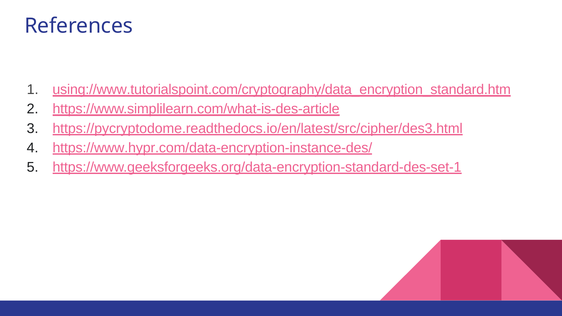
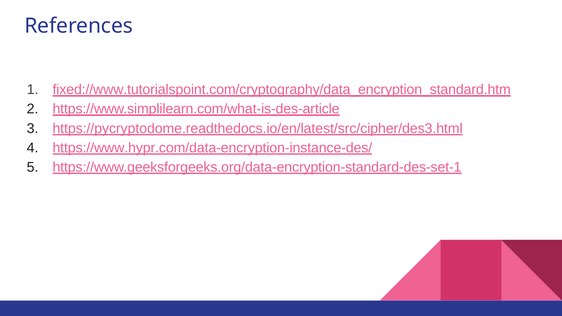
using://www.tutorialspoint.com/cryptography/data_encryption_standard.htm: using://www.tutorialspoint.com/cryptography/data_encryption_standard.htm -> fixed://www.tutorialspoint.com/cryptography/data_encryption_standard.htm (282, 90)
